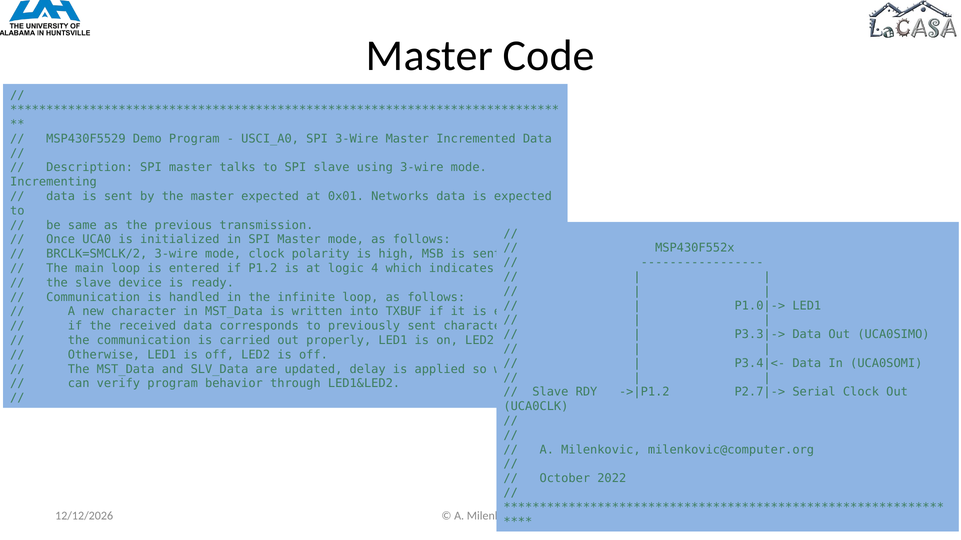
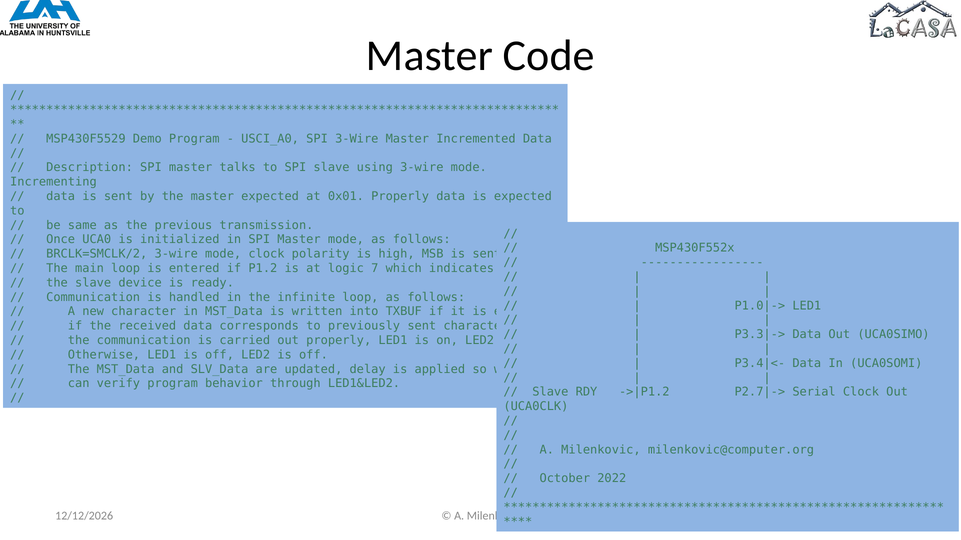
0x01 Networks: Networks -> Properly (400, 197)
4: 4 -> 7 (375, 269)
